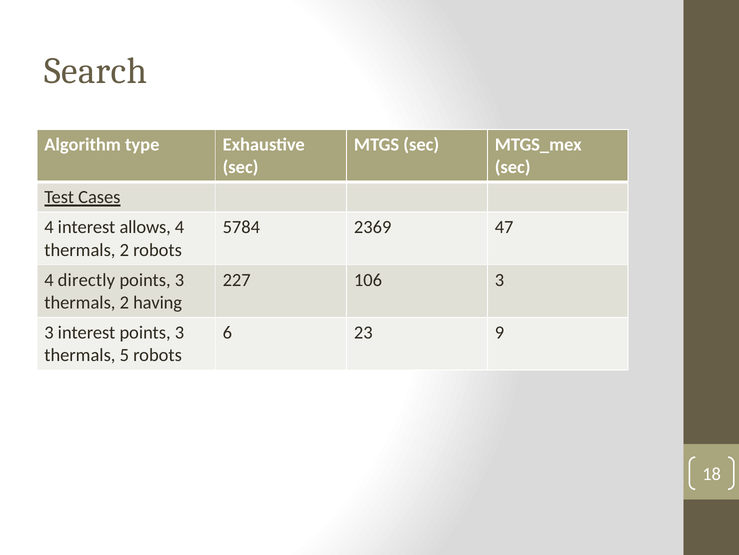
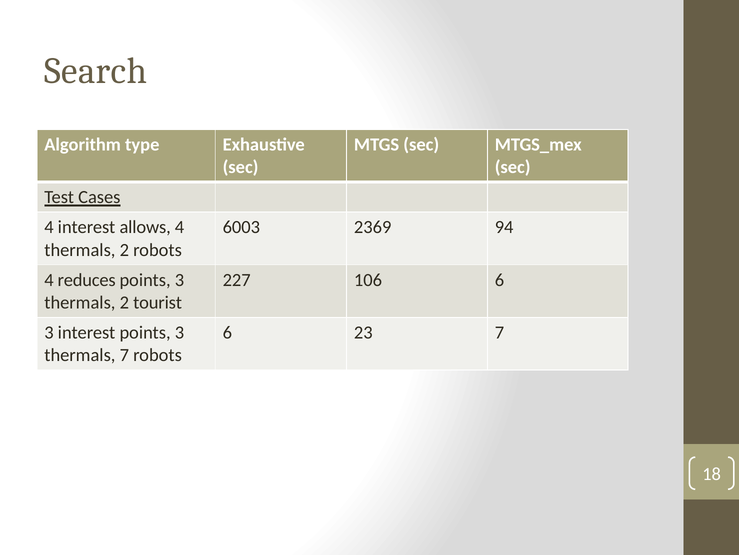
5784: 5784 -> 6003 (241, 227)
47: 47 -> 94 (504, 227)
directly: directly -> reduces (87, 280)
106 3: 3 -> 6 (499, 280)
having: having -> tourist (158, 302)
23 9: 9 -> 7 (499, 332)
thermals 5: 5 -> 7 (124, 355)
